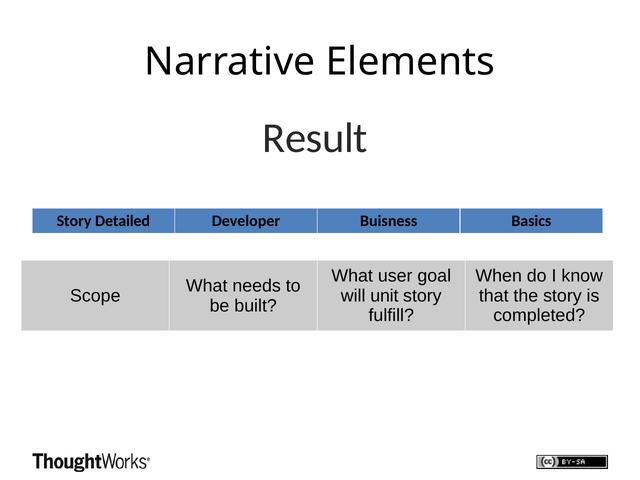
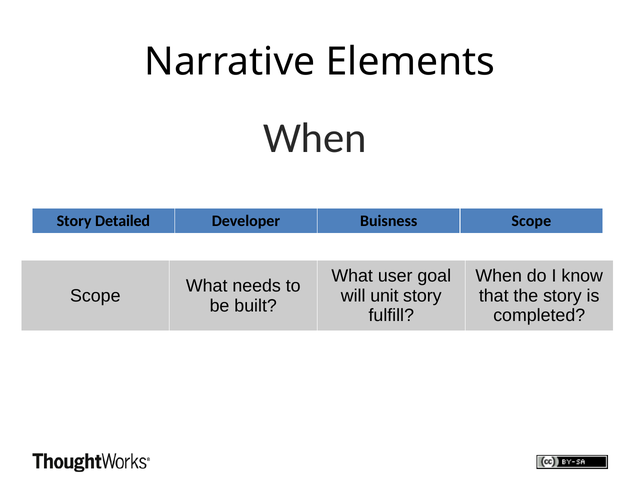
Result: Result -> When (315, 138)
Buisness Basics: Basics -> Scope (531, 221)
